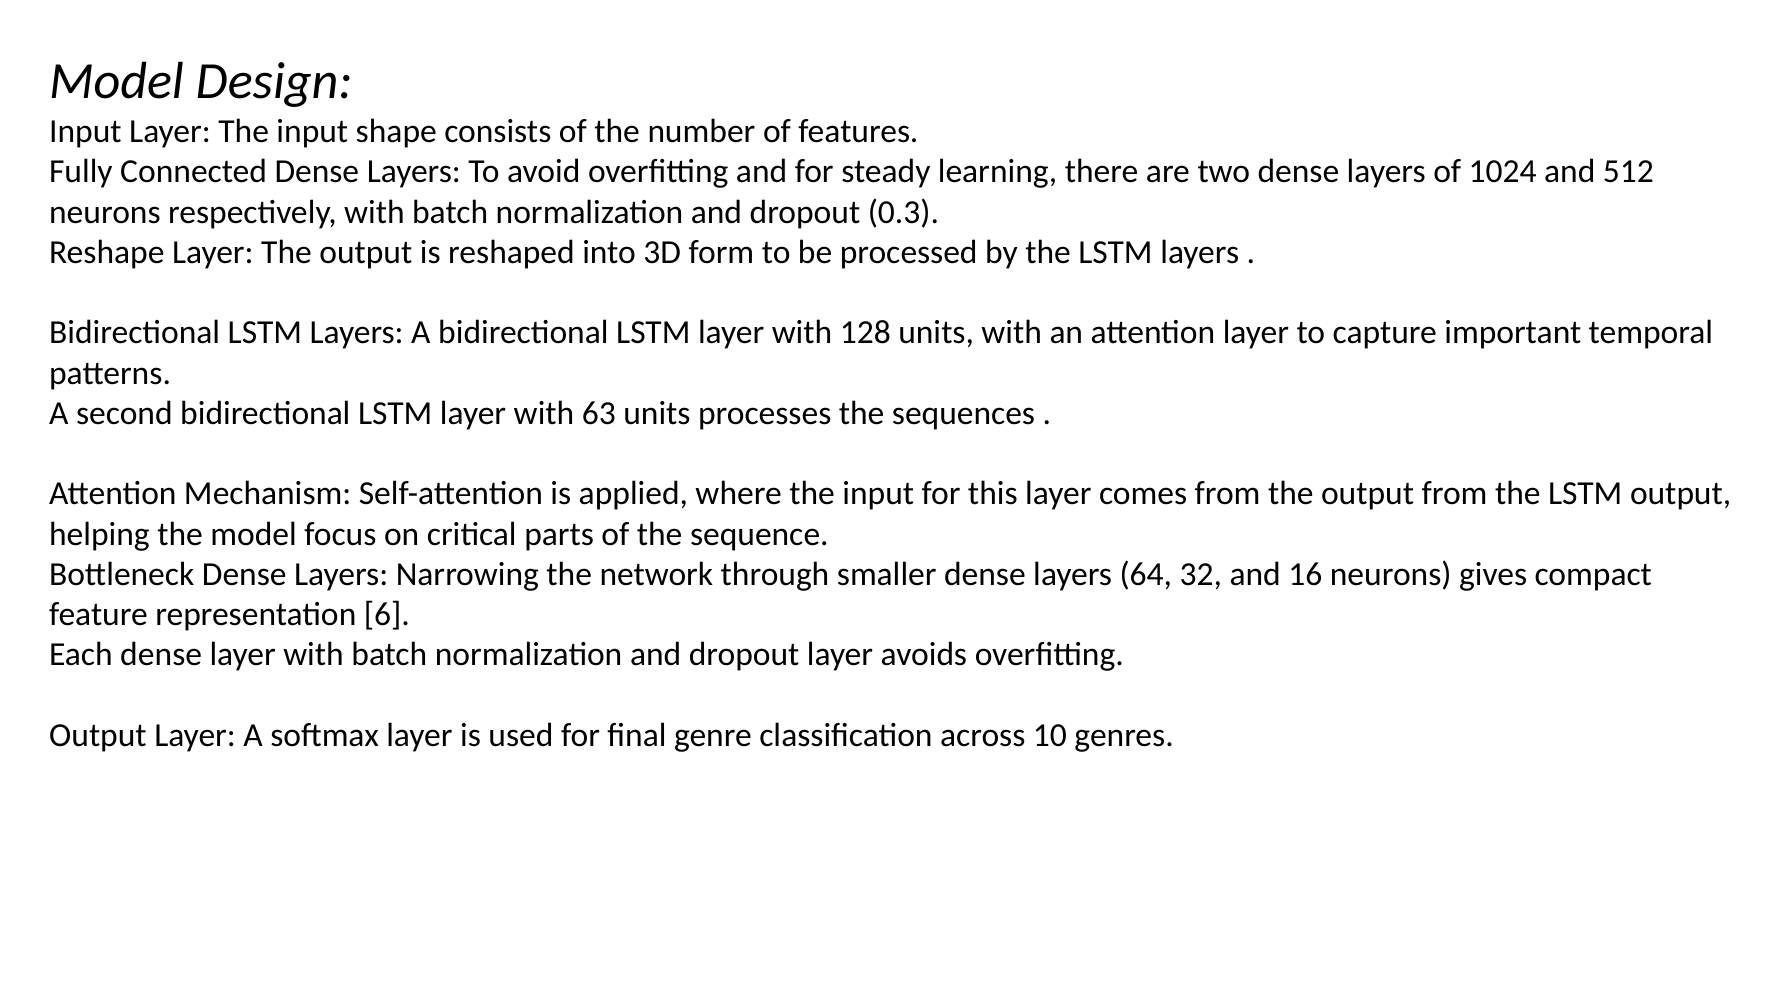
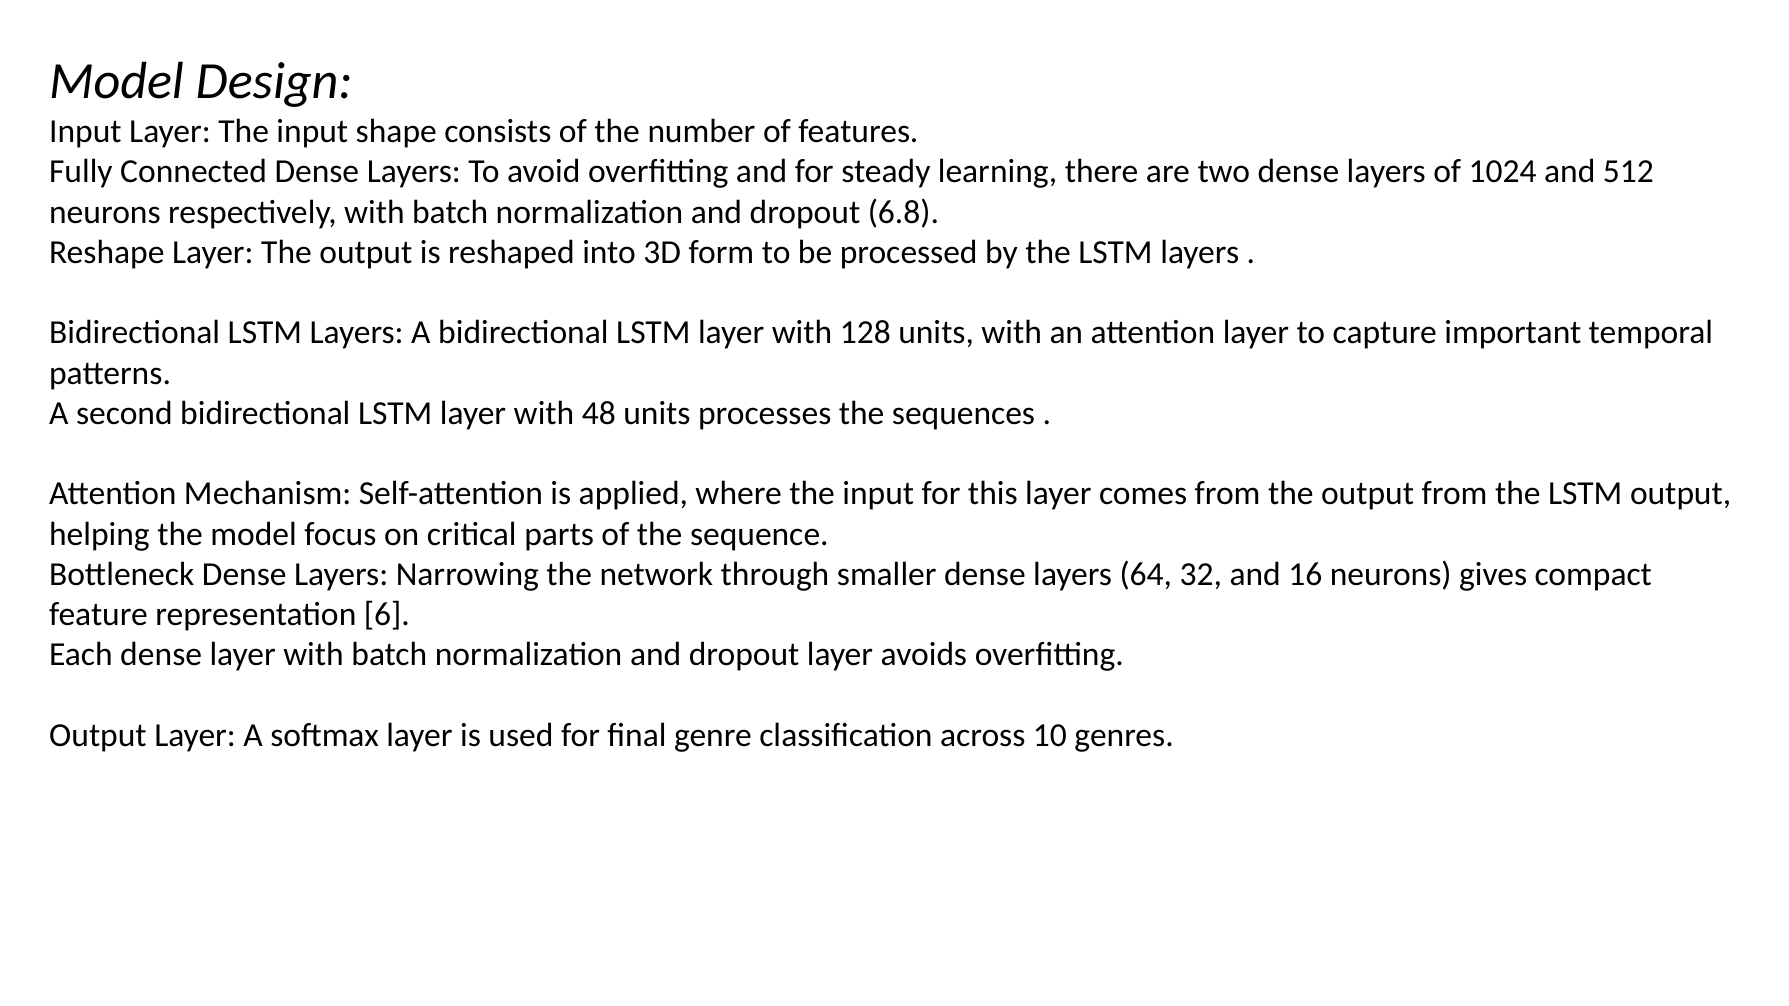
0.3: 0.3 -> 6.8 (903, 212)
63: 63 -> 48 (599, 413)
